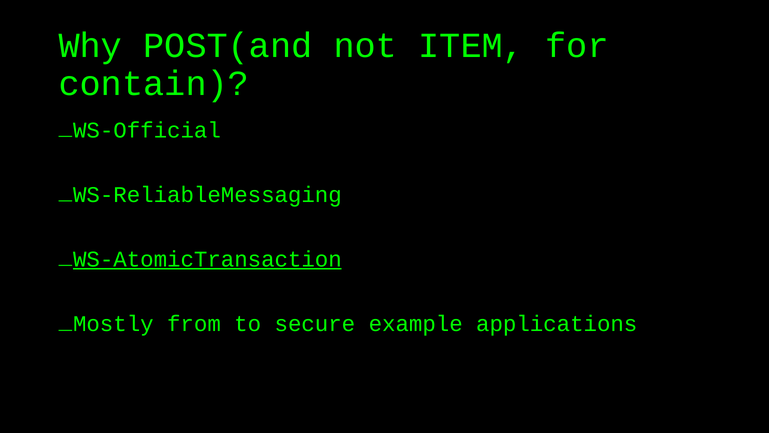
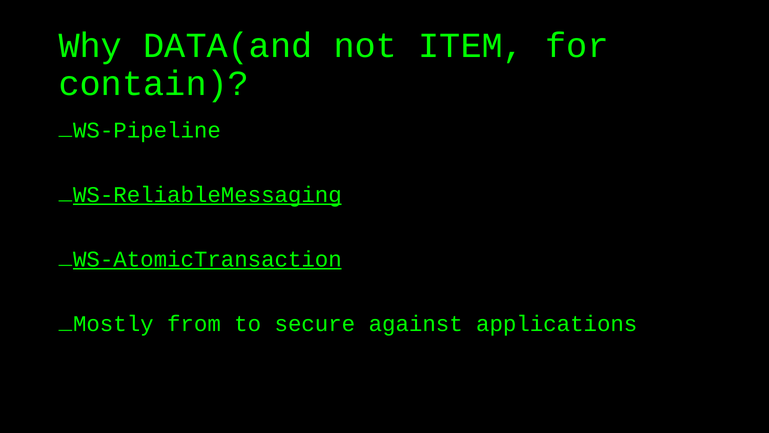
POST(and: POST(and -> DATA(and (228, 46)
WS-Official: WS-Official -> WS-Pipeline (147, 130)
WS-ReliableMessaging underline: none -> present (207, 195)
example: example -> against (416, 323)
